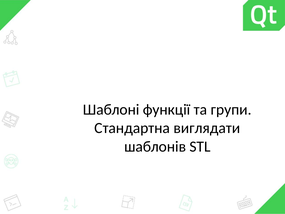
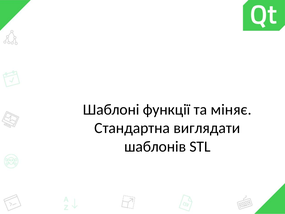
групи: групи -> міняє (231, 109)
